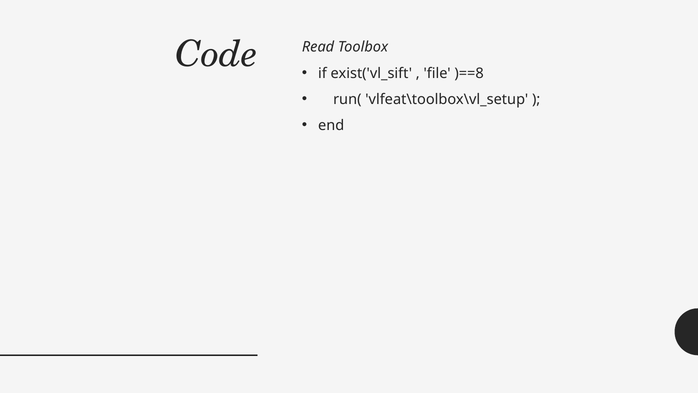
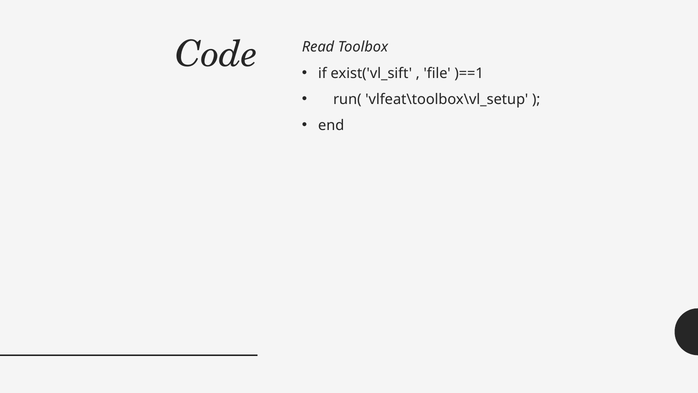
)==8: )==8 -> )==1 (469, 73)
